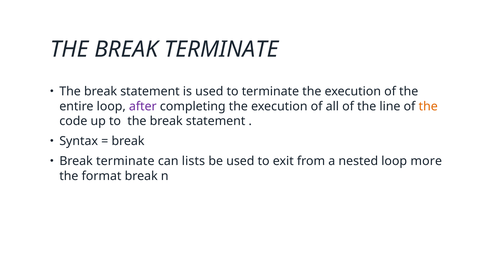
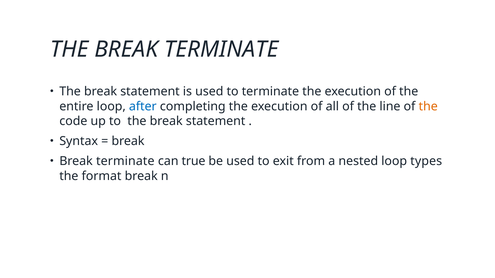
after colour: purple -> blue (143, 107)
lists: lists -> true (194, 161)
more: more -> types (426, 161)
